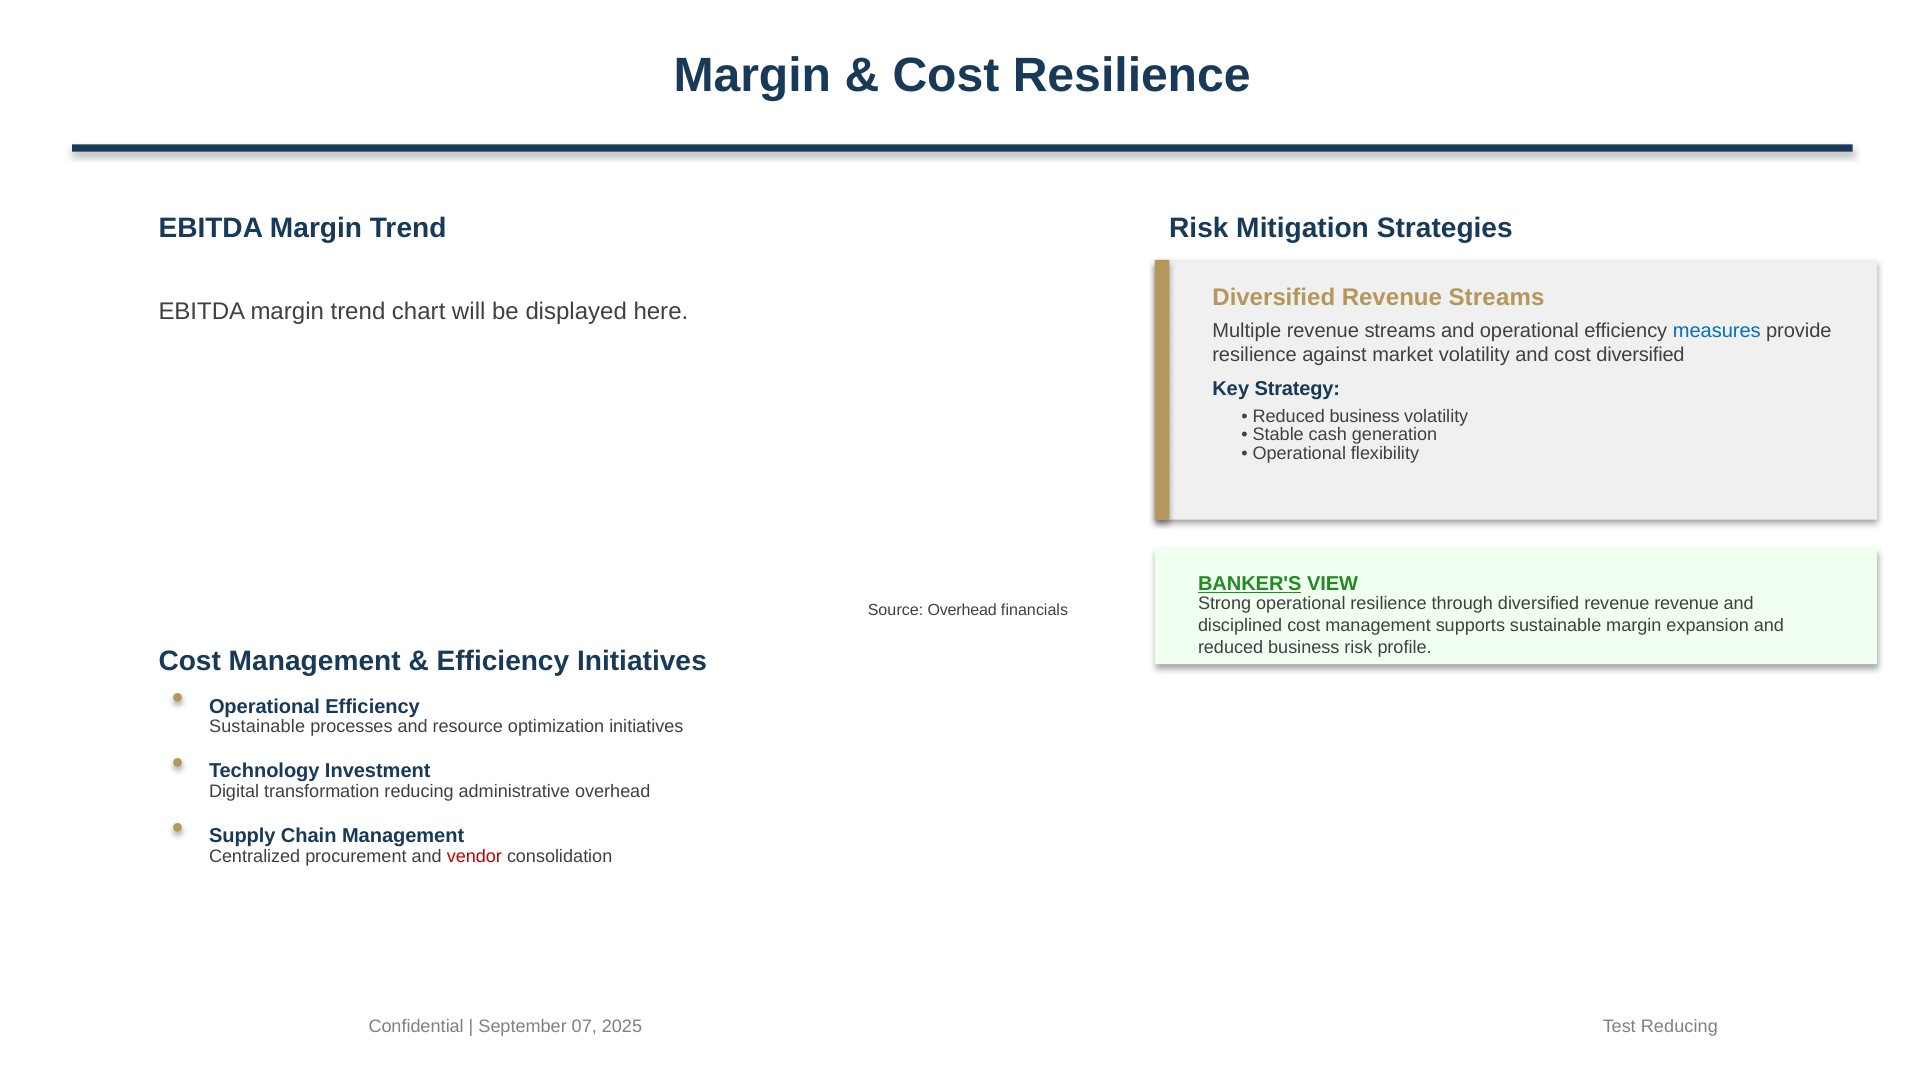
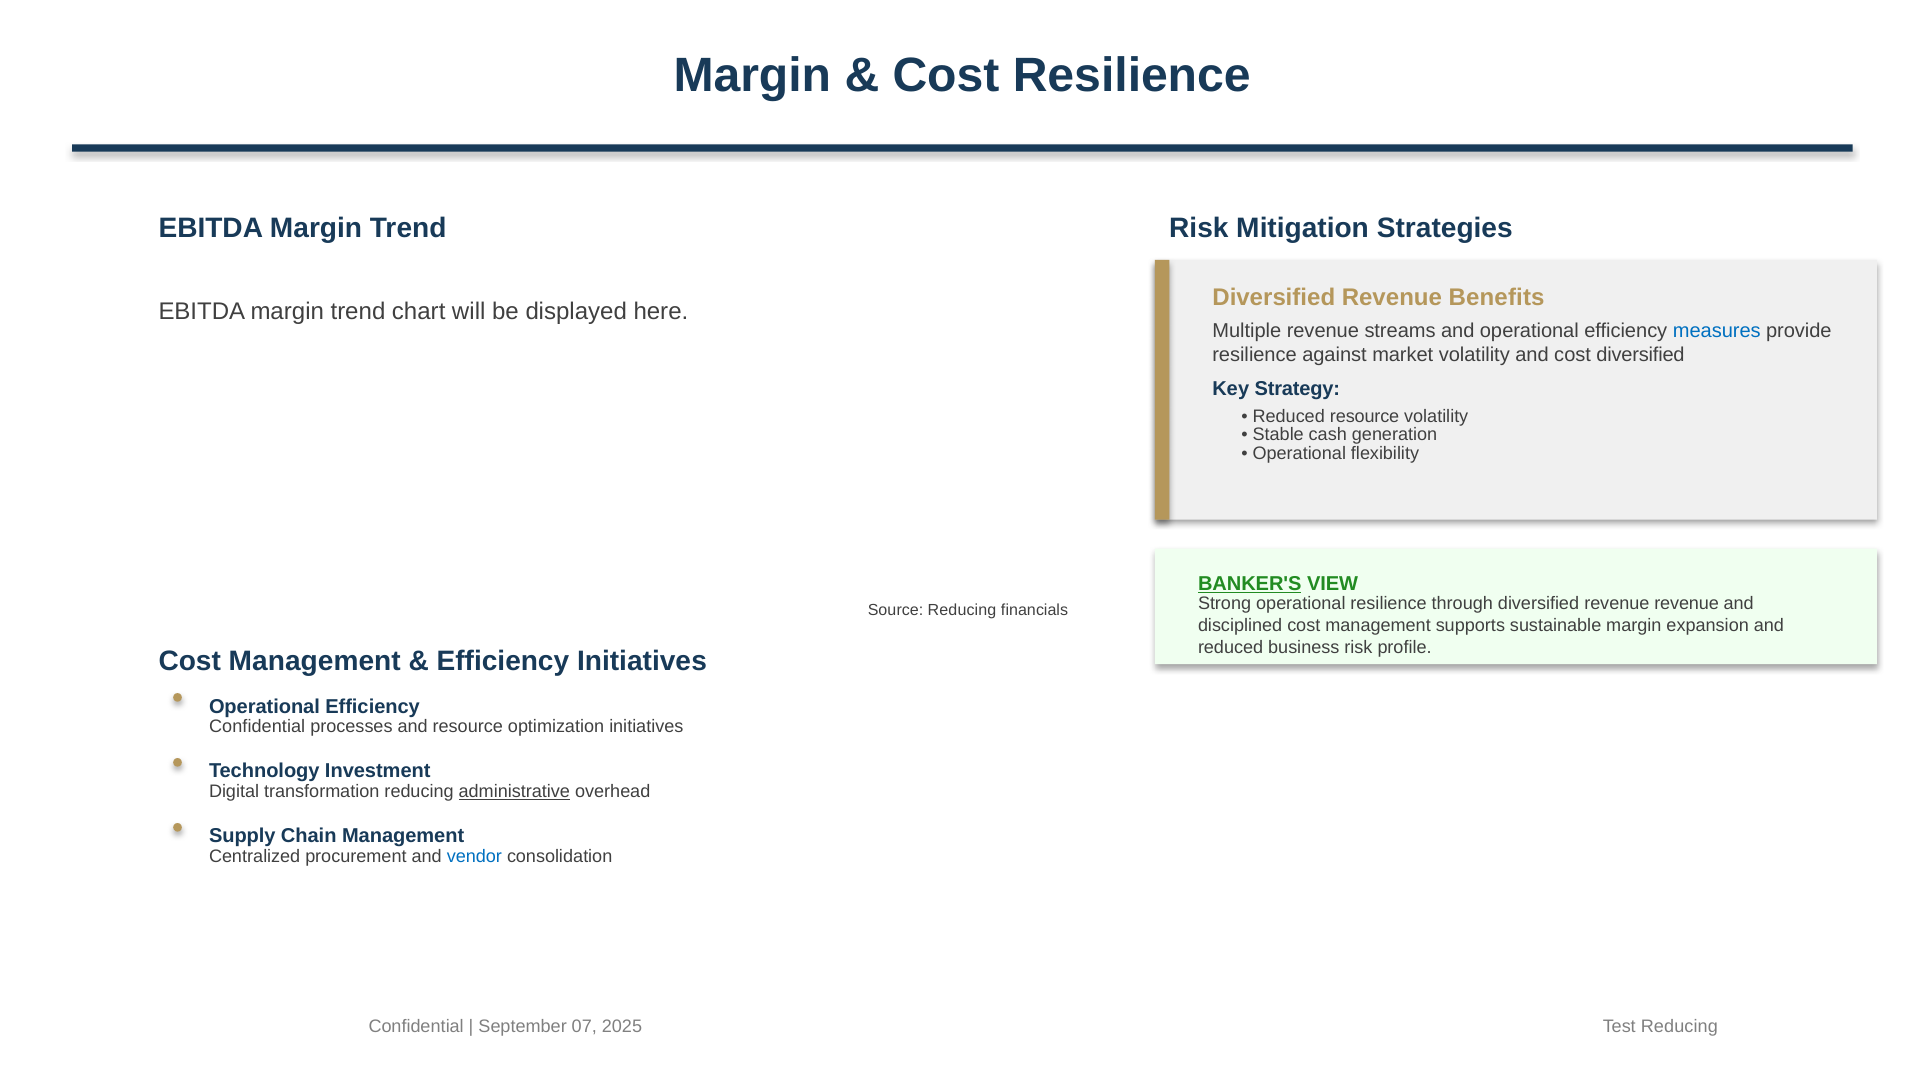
Diversified Revenue Streams: Streams -> Benefits (1497, 297)
business: business -> resource (1365, 416)
Source Overhead: Overhead -> Reducing (962, 610)
Sustainable: Sustainable -> Confidential (257, 727)
administrative underline: none -> present (514, 792)
vendor colour: red -> blue (474, 857)
